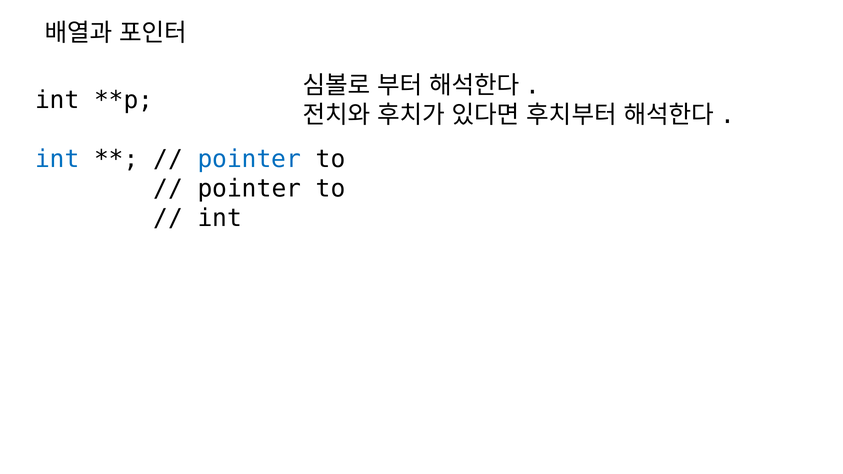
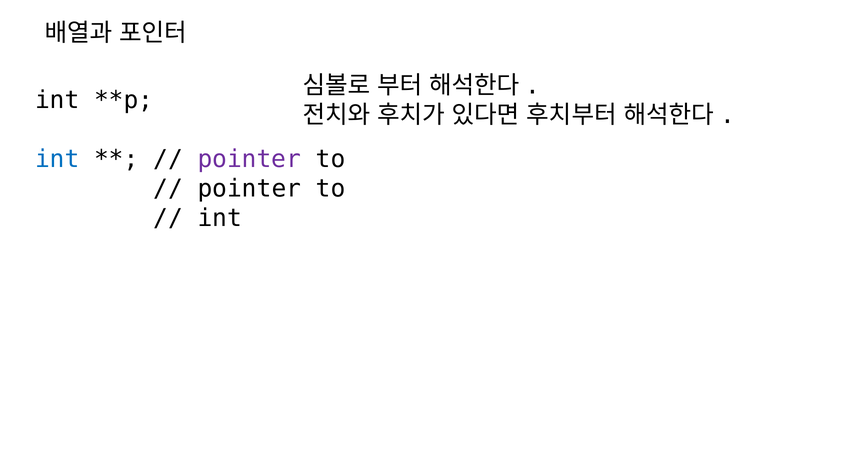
pointer colour: blue -> purple (249, 159)
